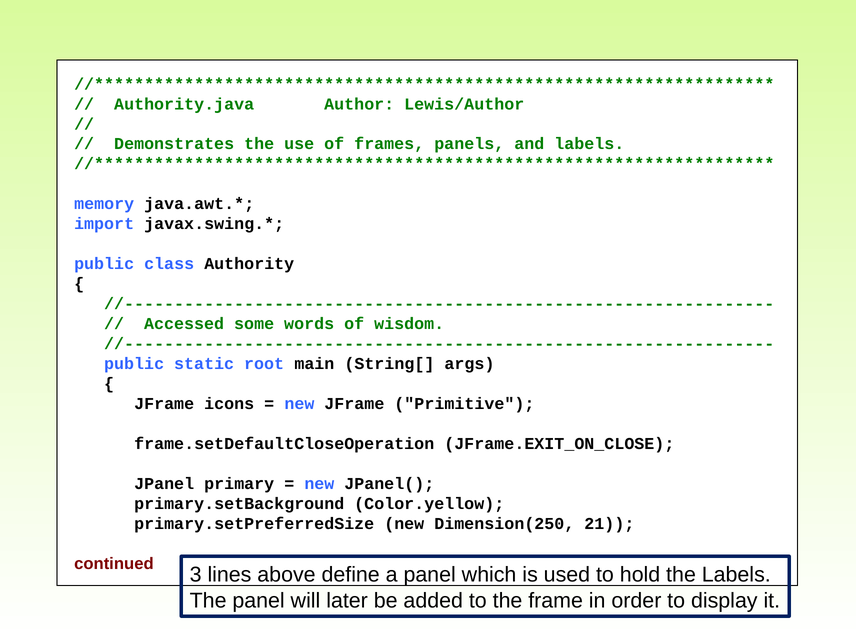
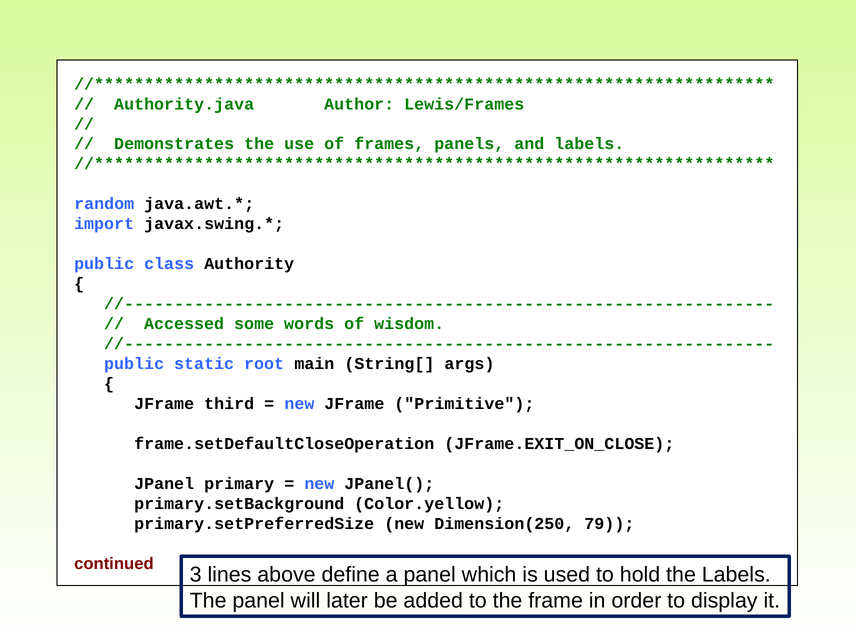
Lewis/Author: Lewis/Author -> Lewis/Frames (464, 104)
memory: memory -> random (104, 204)
icons: icons -> third (229, 404)
21: 21 -> 79 (609, 524)
